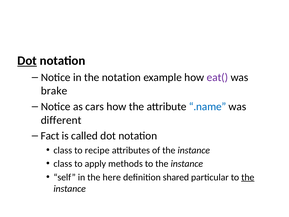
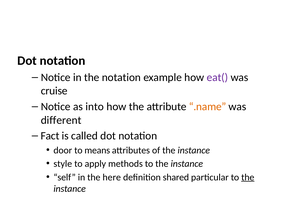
Dot underline: present -> none (27, 61)
brake: brake -> cruise (54, 91)
cars: cars -> into (95, 106)
.name colour: blue -> orange (208, 106)
class: class -> door (63, 150)
recipe: recipe -> means (97, 150)
class: class -> style (63, 164)
